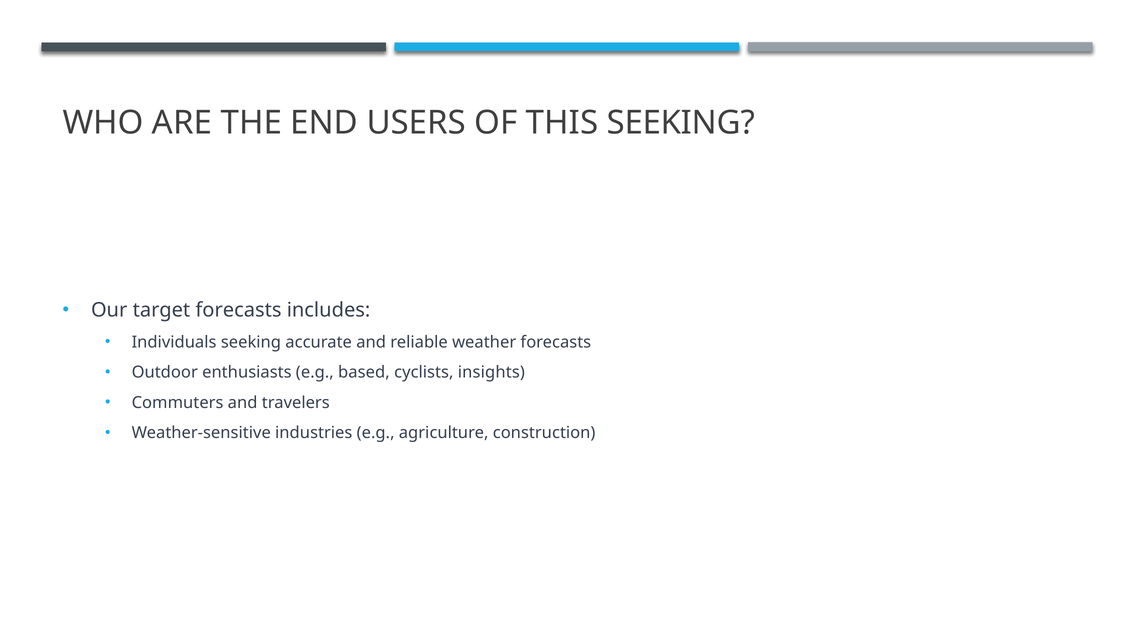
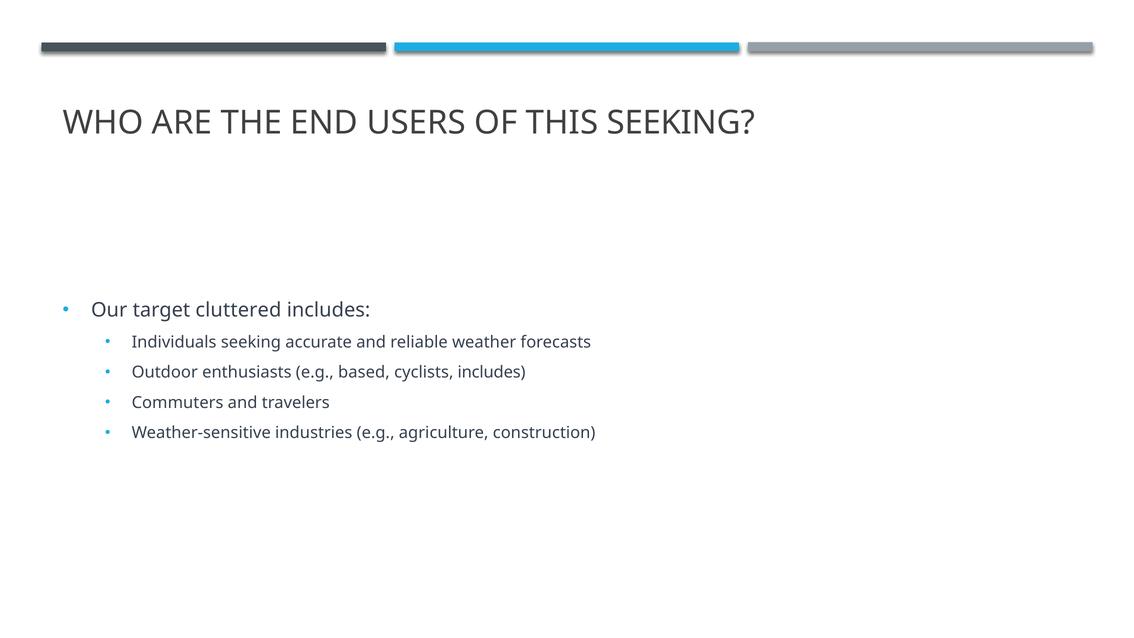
target forecasts: forecasts -> cluttered (238, 310)
cyclists insights: insights -> includes (492, 372)
